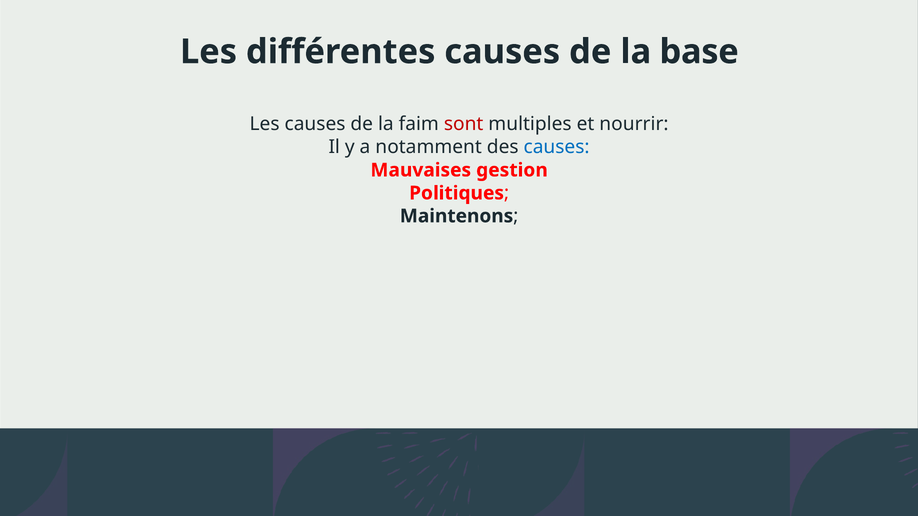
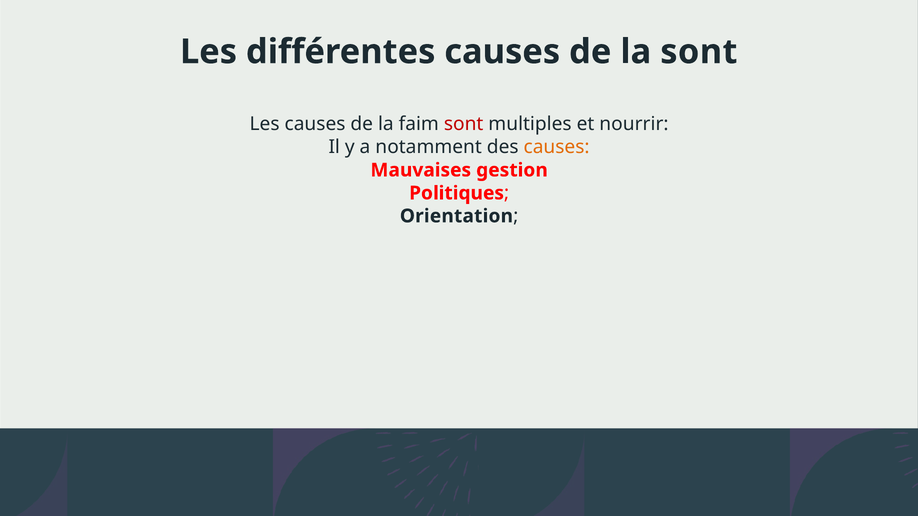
la base: base -> sont (699, 52)
causes colour: blue -> orange (557, 147)
Maintenons: Maintenons -> Orientation (456, 216)
